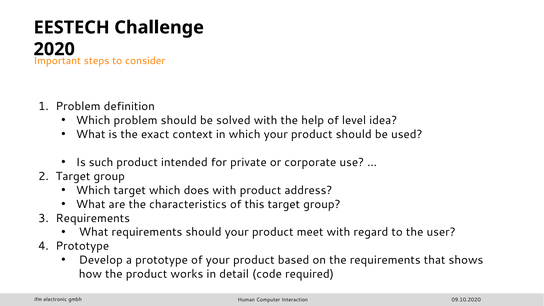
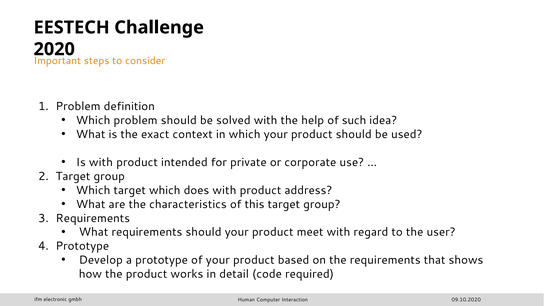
level: level -> such (354, 120)
Is such: such -> with (101, 162)
